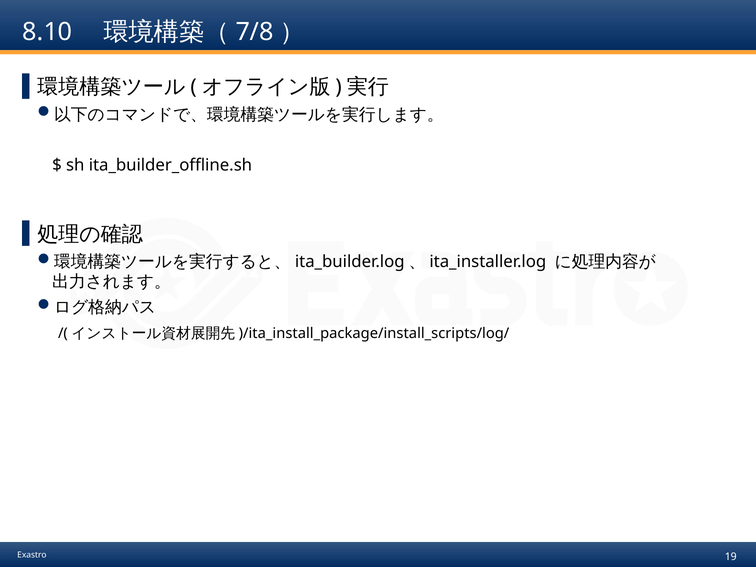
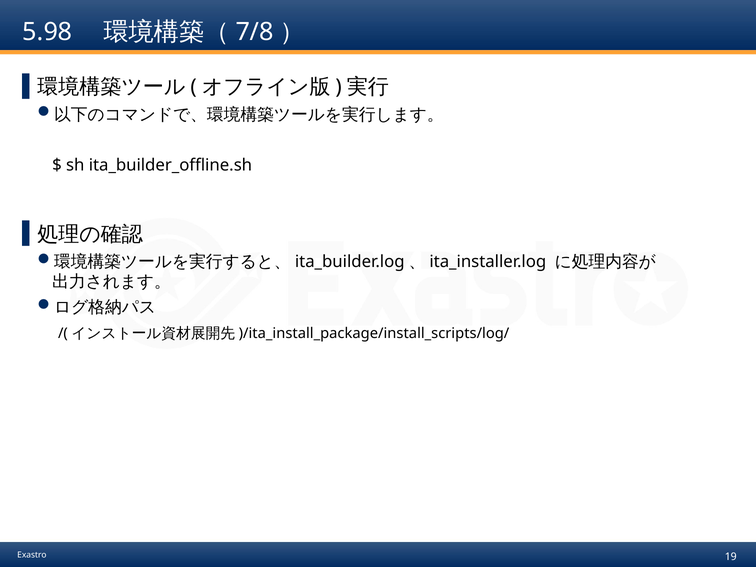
8.10: 8.10 -> 5.98 (47, 32)
